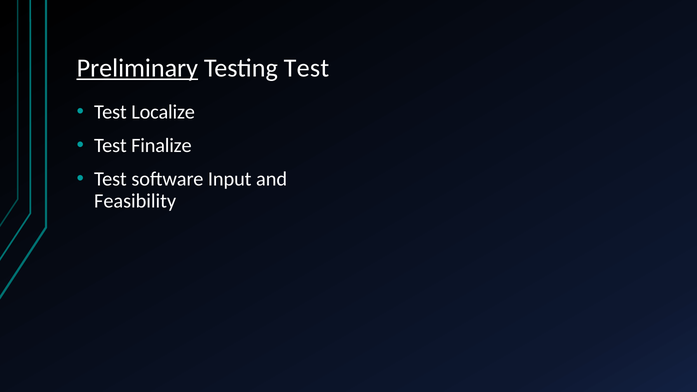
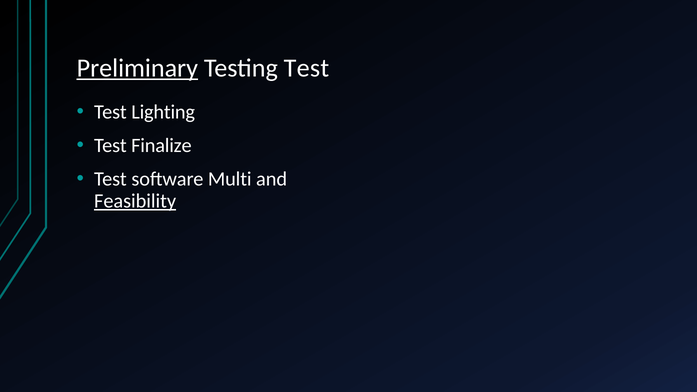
Localize: Localize -> Lighting (163, 112)
Input: Input -> Multi (230, 179)
Feasibility underline: none -> present (135, 201)
